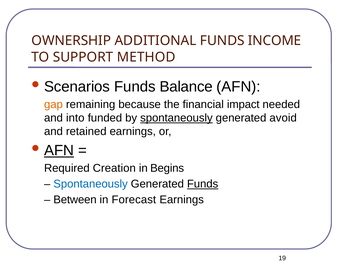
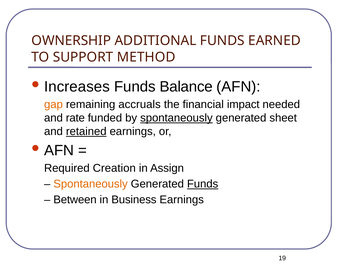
INCOME: INCOME -> EARNED (275, 41)
Scenarios: Scenarios -> Increases (77, 87)
because: because -> accruals (140, 104)
into: into -> rate (75, 118)
avoid: avoid -> sheet (283, 118)
retained underline: none -> present (86, 131)
AFN underline: present -> none (59, 150)
Begins: Begins -> Assign (167, 168)
Spontaneously colour: blue -> orange (91, 184)
Forecast: Forecast -> Business (134, 199)
